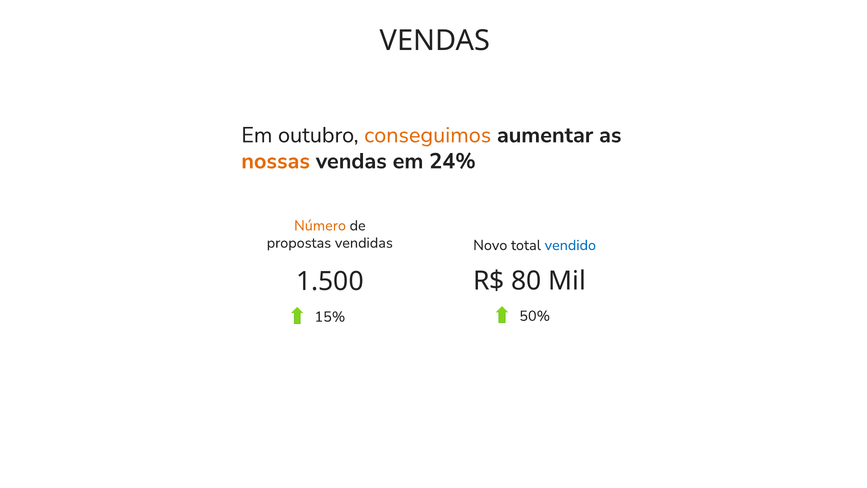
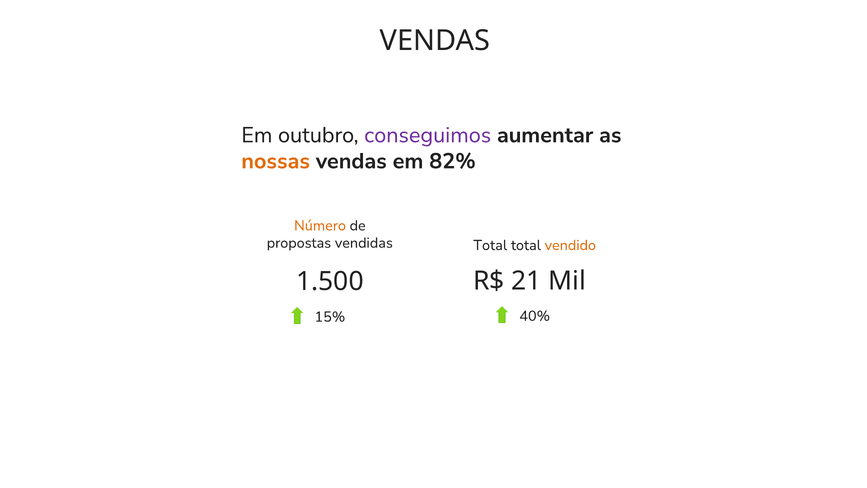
conseguimos colour: orange -> purple (428, 135)
24%: 24% -> 82% (452, 161)
Novo: Novo -> Total (490, 245)
vendido colour: blue -> orange (570, 245)
80: 80 -> 21 (527, 281)
50%: 50% -> 40% (535, 316)
